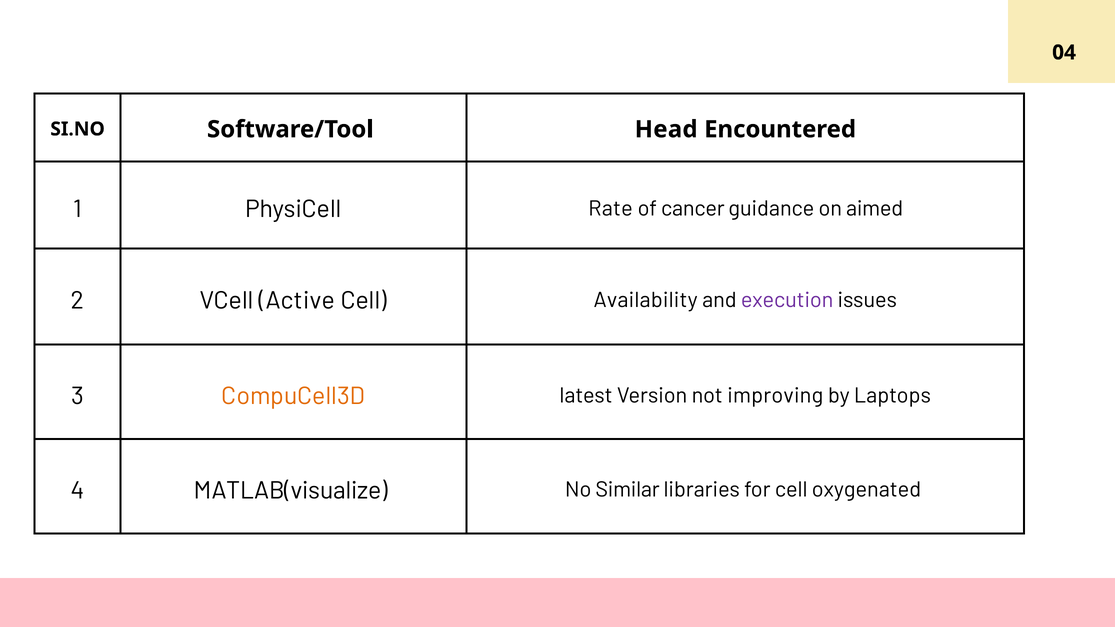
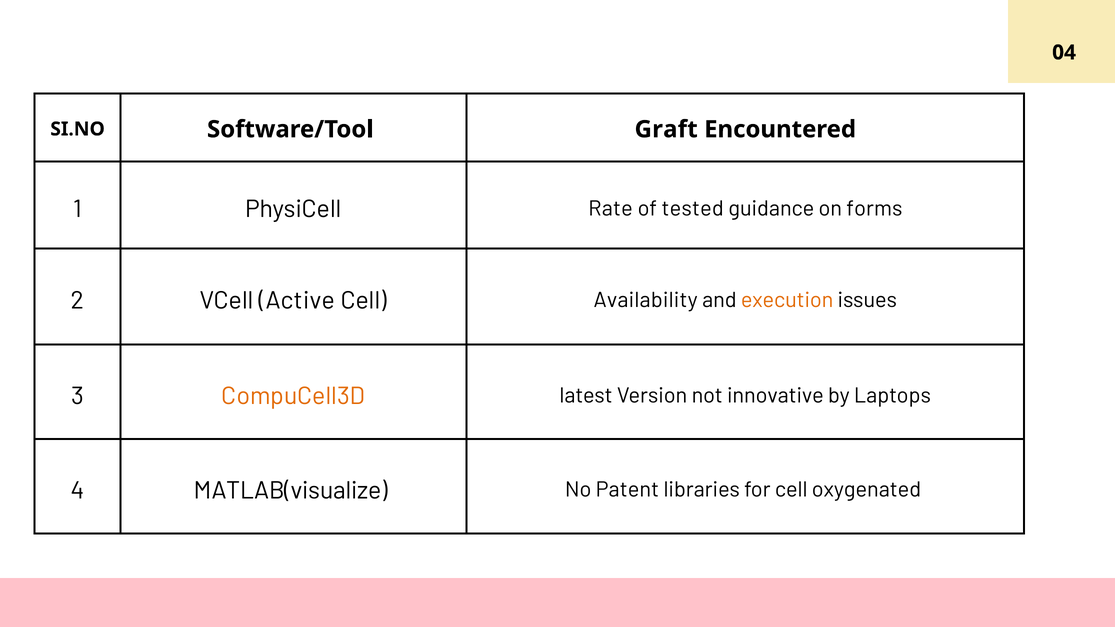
Head: Head -> Graft (666, 129)
cancer: cancer -> tested (693, 209)
aimed: aimed -> forms (874, 209)
execution colour: purple -> orange (787, 300)
improving: improving -> innovative (775, 395)
Similar: Similar -> Patent (627, 490)
